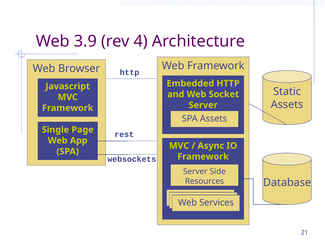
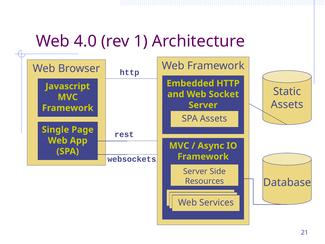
3.9: 3.9 -> 4.0 (85, 41)
4: 4 -> 1 (141, 41)
